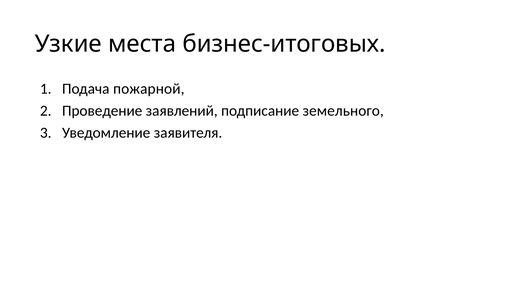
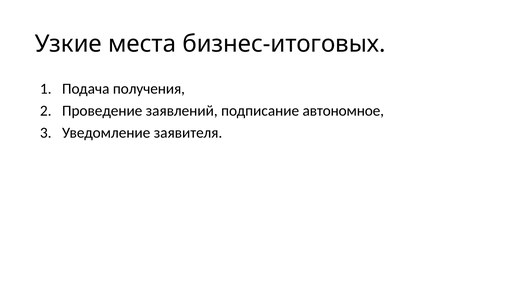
пожарной: пожарной -> получения (149, 89)
земельного: земельного -> автономное (343, 111)
